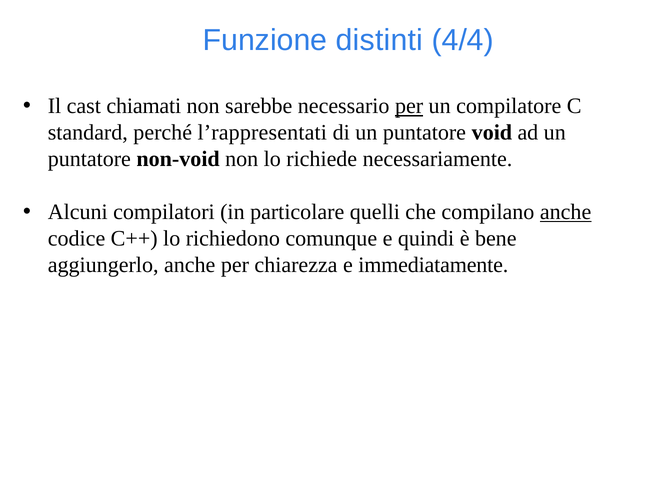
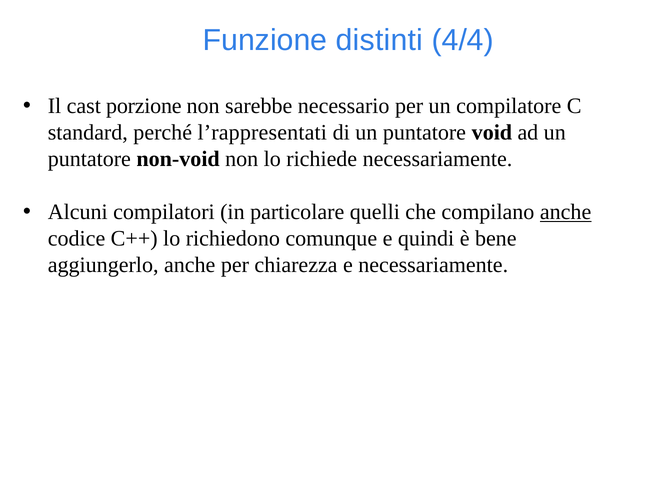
chiamati: chiamati -> porzione (144, 106)
per underline: present -> none (409, 106)
e immediatamente: immediatamente -> necessariamente (433, 265)
